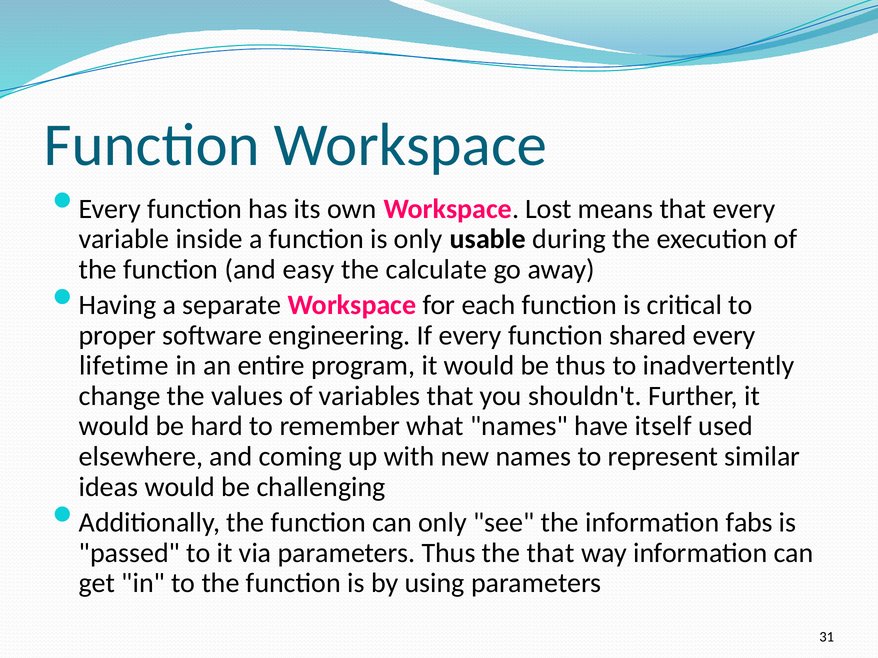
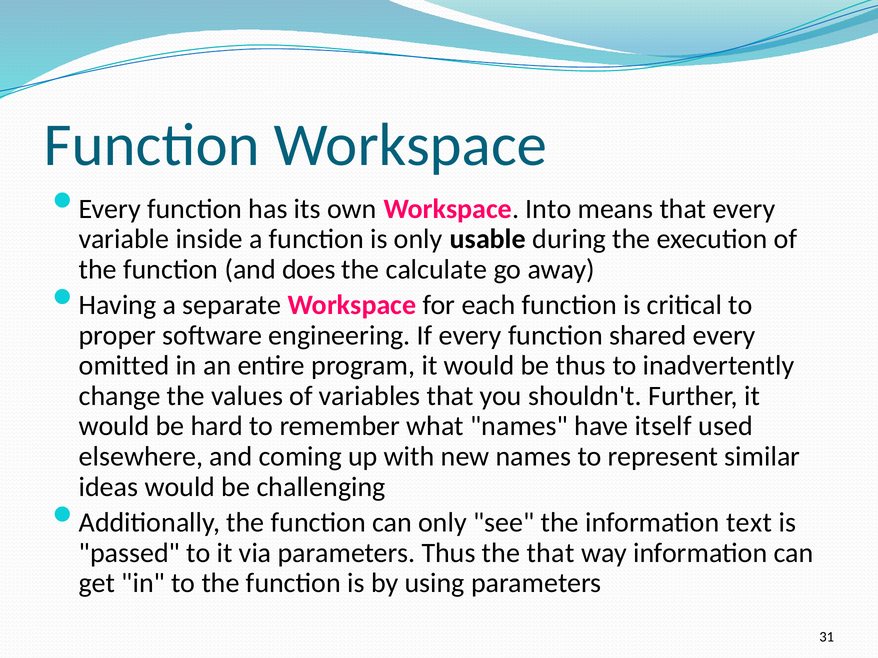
Lost: Lost -> Into (548, 209)
easy: easy -> does (309, 269)
lifetime: lifetime -> omitted (124, 366)
fabs: fabs -> text (749, 523)
